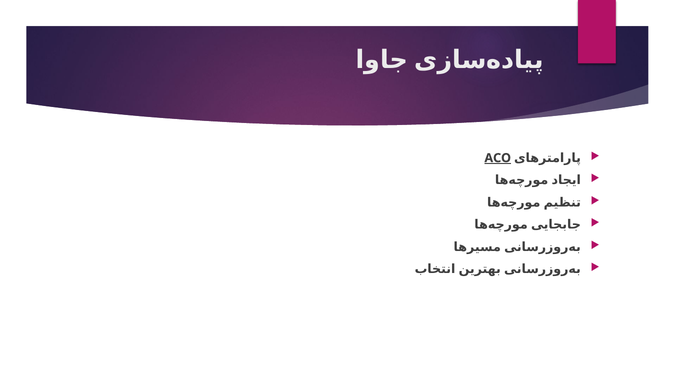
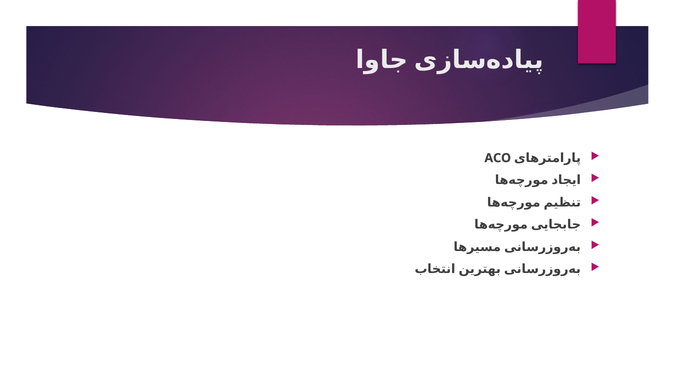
ACO underline: present -> none (498, 158)
